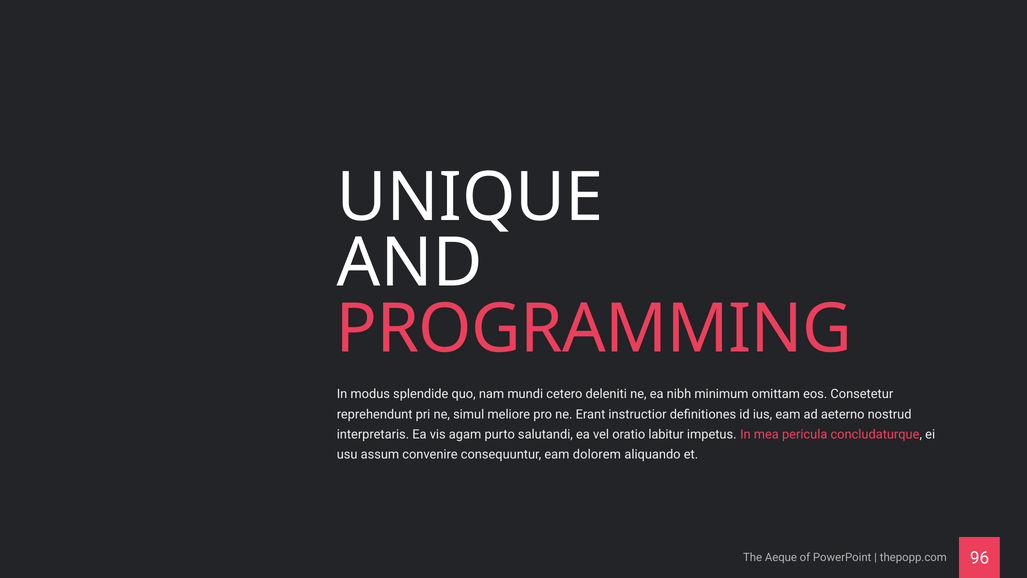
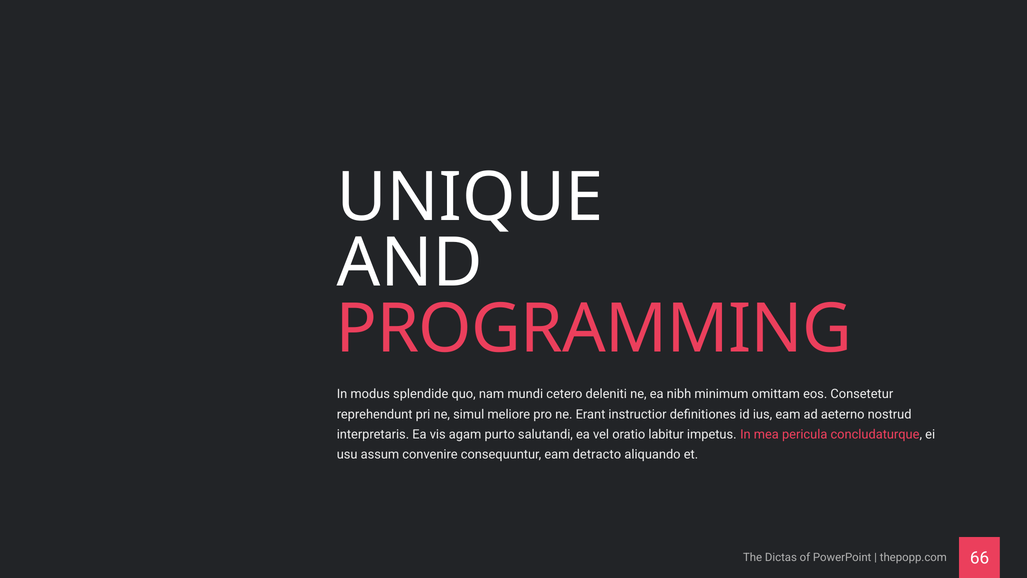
dolorem: dolorem -> detracto (597, 454)
Aeque: Aeque -> Dictas (781, 557)
96: 96 -> 66 (980, 558)
